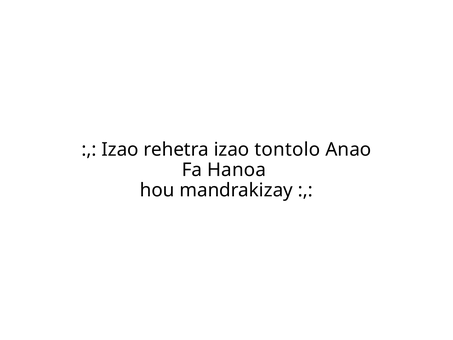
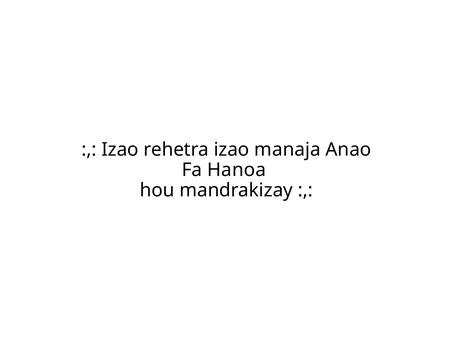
tontolo: tontolo -> manaja (287, 149)
